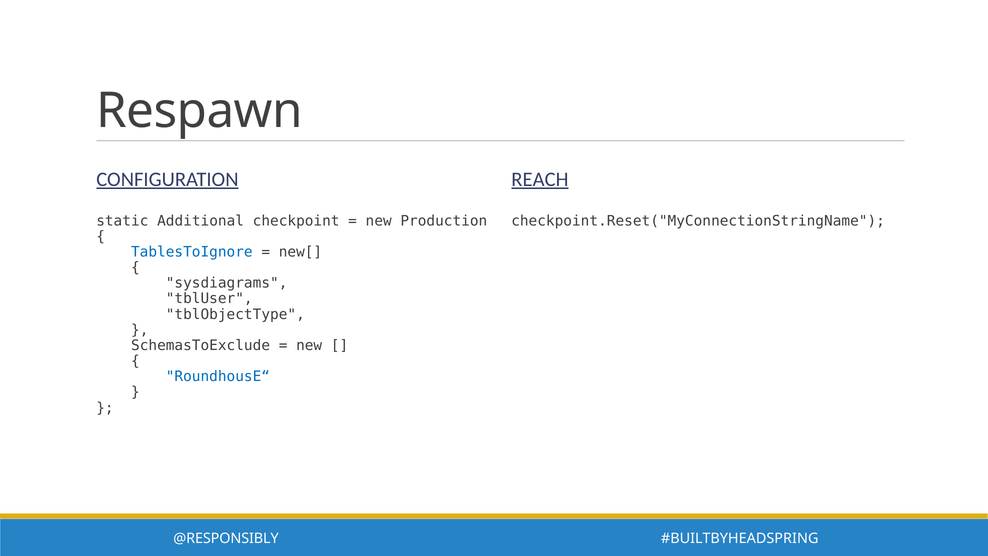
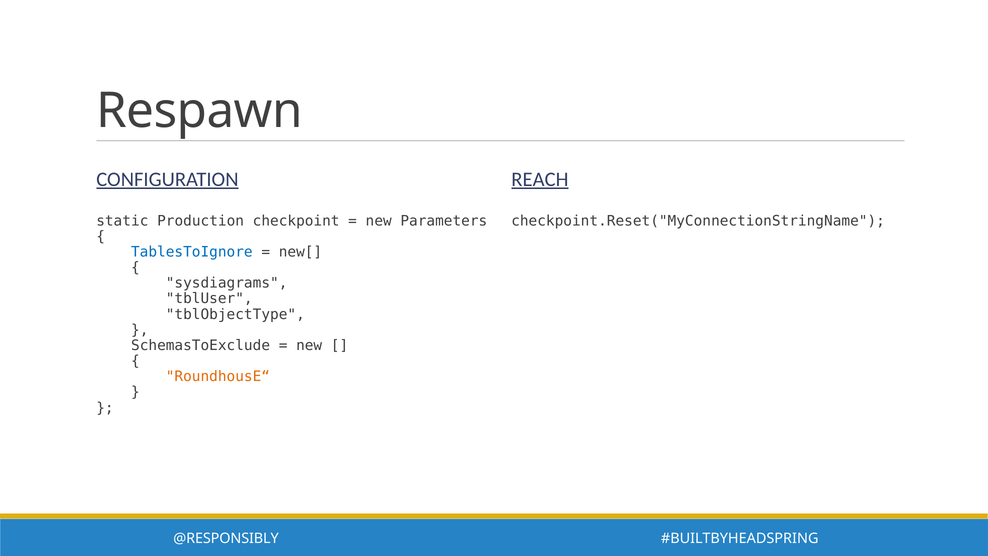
Additional: Additional -> Production (201, 221)
Production: Production -> Parameters (444, 221)
RoundhousE“ colour: blue -> orange (218, 376)
